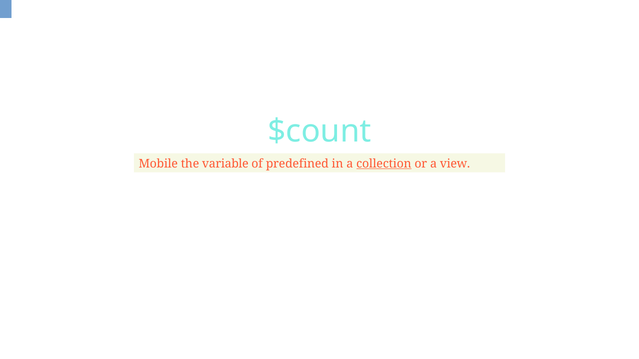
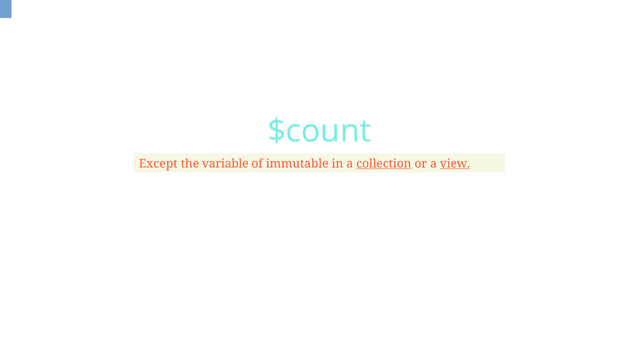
Mobile: Mobile -> Except (158, 164)
predefined: predefined -> immutable (297, 164)
view underline: none -> present (455, 164)
